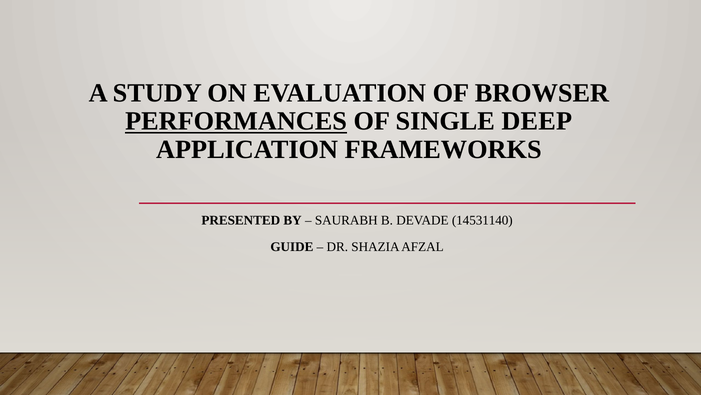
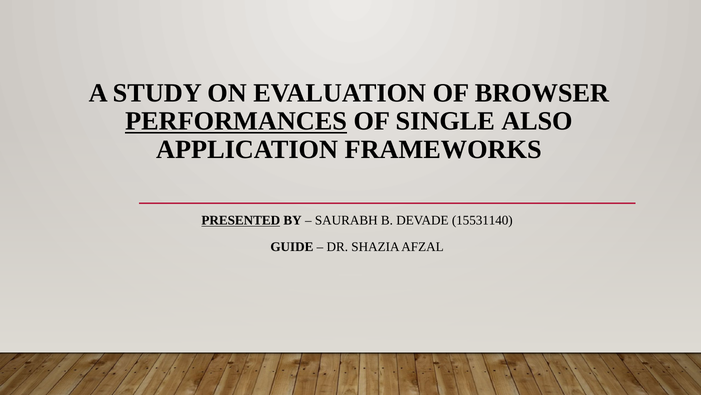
DEEP: DEEP -> ALSO (537, 121)
PRESENTED underline: none -> present (241, 220)
14531140: 14531140 -> 15531140 (482, 220)
